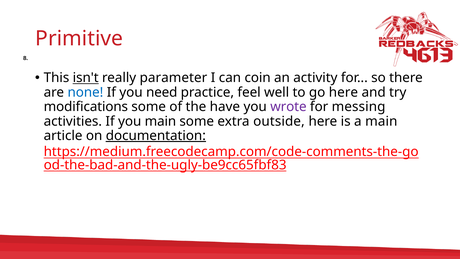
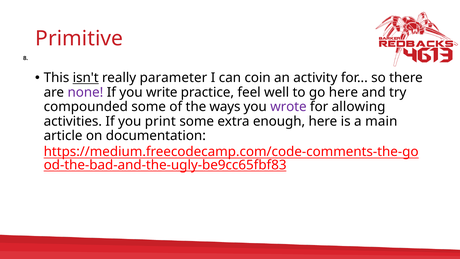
none colour: blue -> purple (85, 92)
need: need -> write (162, 92)
modifications: modifications -> compounded (86, 107)
have: have -> ways (225, 107)
messing: messing -> allowing (359, 107)
you main: main -> print (160, 121)
outside: outside -> enough (279, 121)
documentation underline: present -> none (156, 136)
